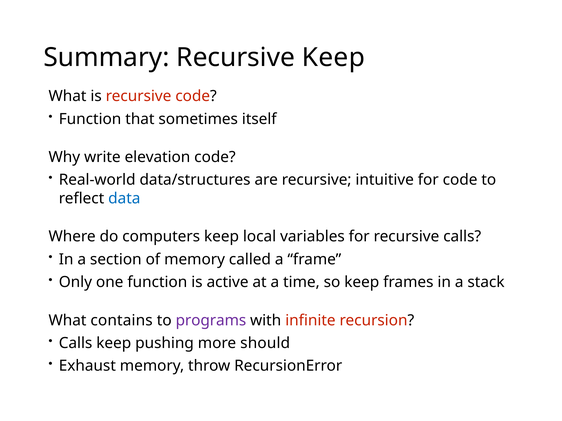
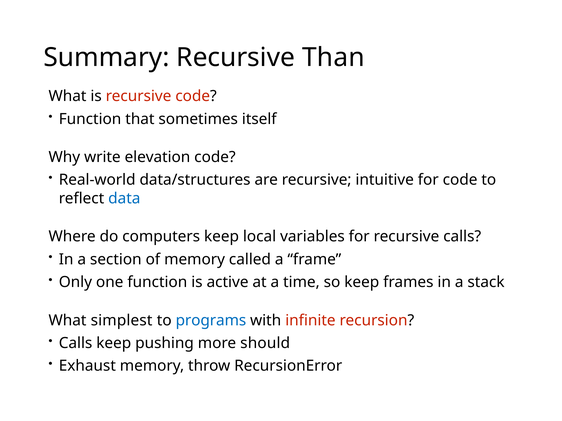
Recursive Keep: Keep -> Than (333, 58)
contains: contains -> simplest (122, 321)
programs colour: purple -> blue (211, 321)
